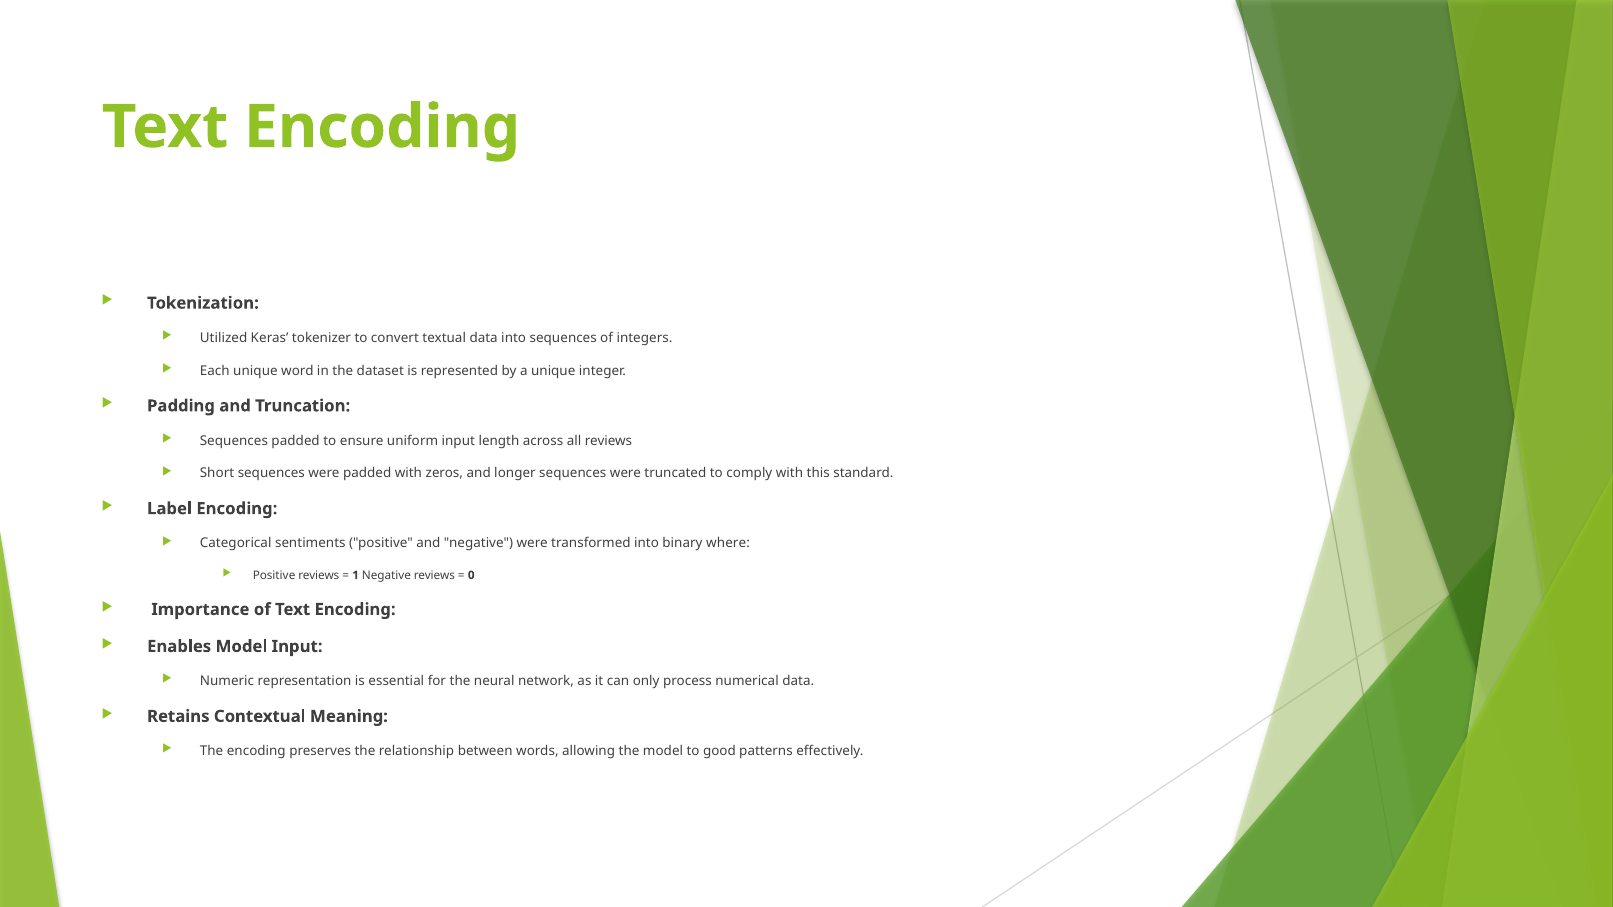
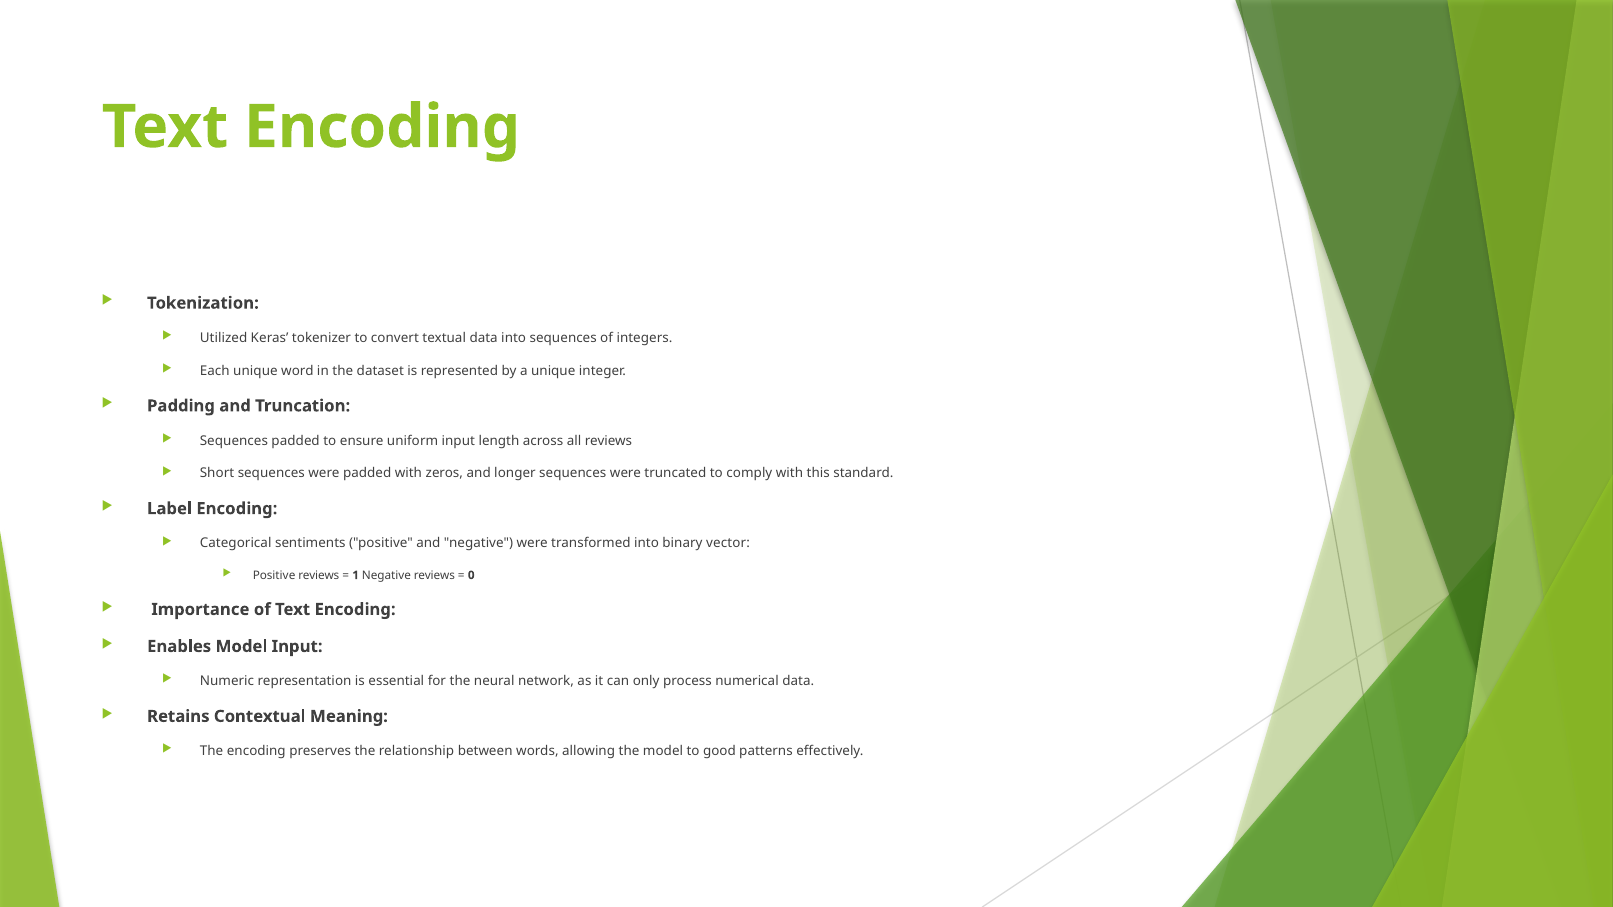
where: where -> vector (728, 544)
